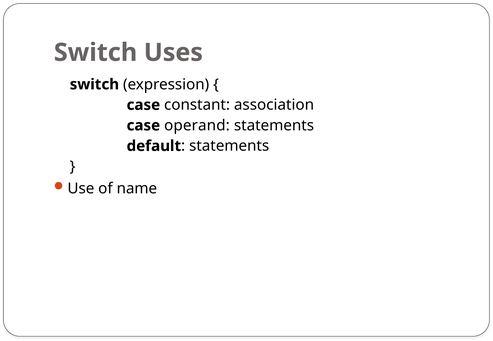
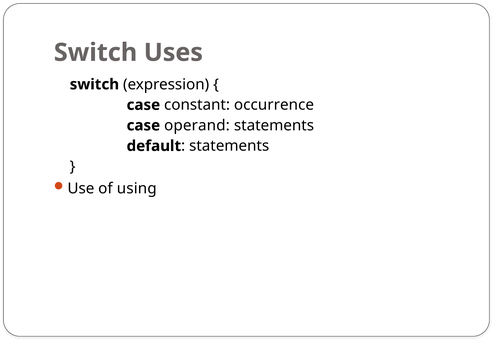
association: association -> occurrence (274, 105)
name: name -> using (137, 189)
